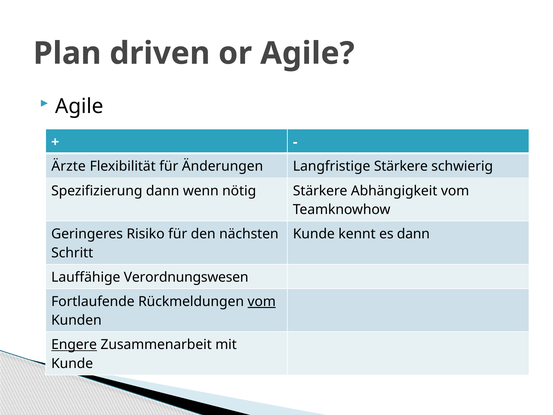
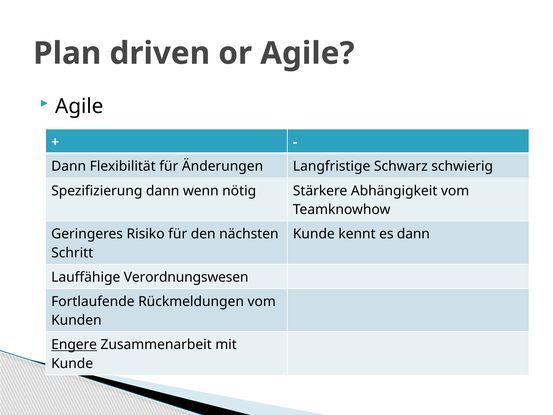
Ärzte: Ärzte -> Dann (69, 166)
Langfristige Stärkere: Stärkere -> Schwarz (401, 166)
vom underline: present -> none (262, 301)
